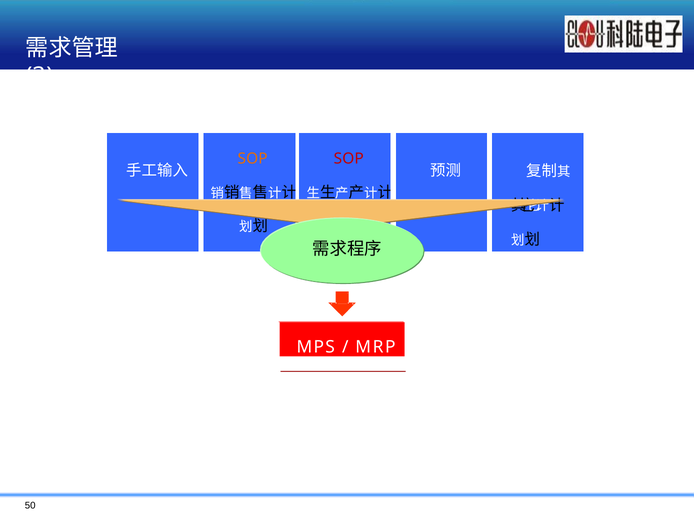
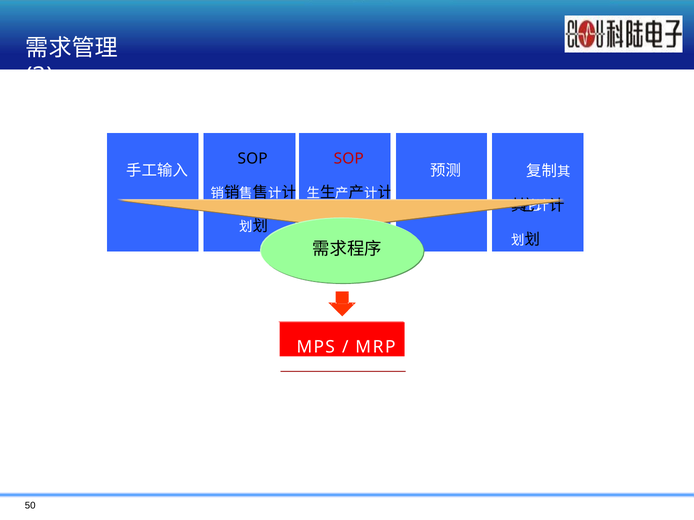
SOP colour: orange -> black (253, 159)
